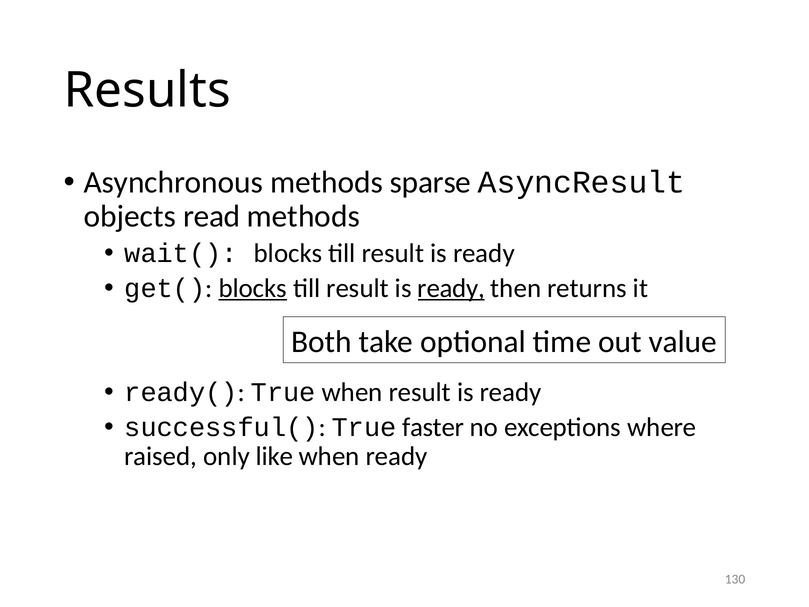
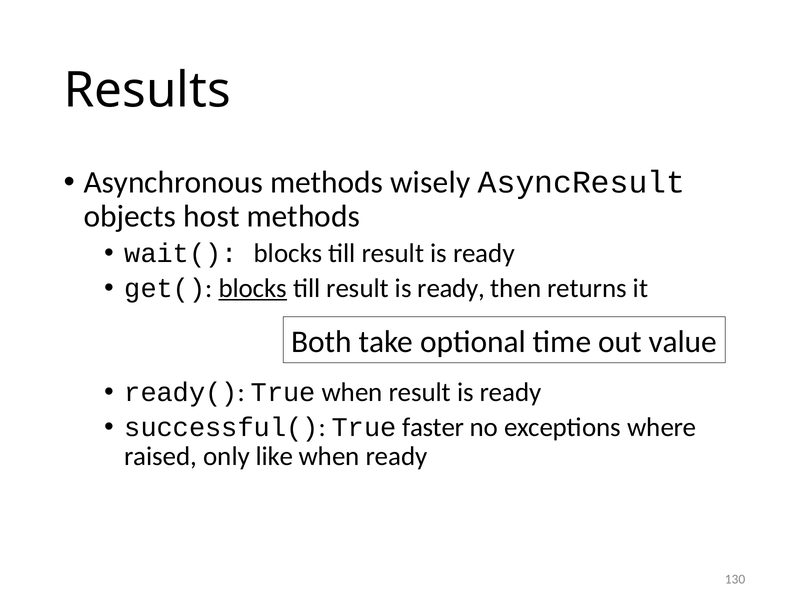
sparse: sparse -> wisely (430, 182)
read: read -> host (211, 216)
ready underline: present -> none (451, 288)
